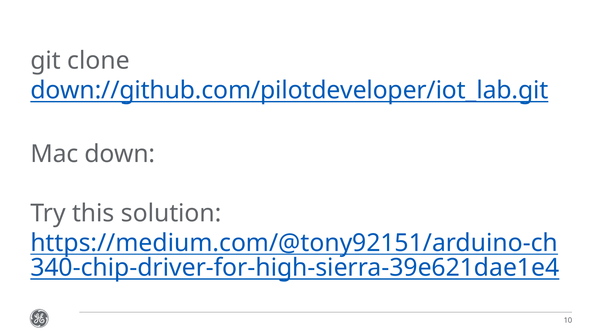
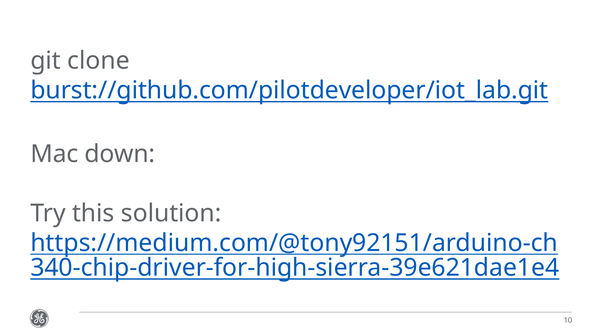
down://github.com/pilotdeveloper/iot_lab.git: down://github.com/pilotdeveloper/iot_lab.git -> burst://github.com/pilotdeveloper/iot_lab.git (289, 91)
